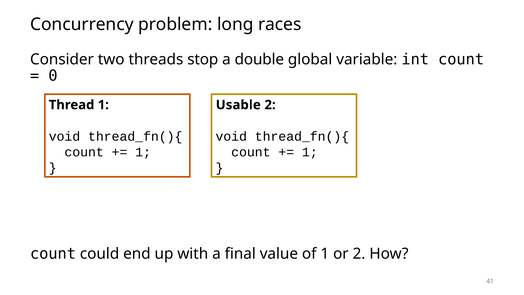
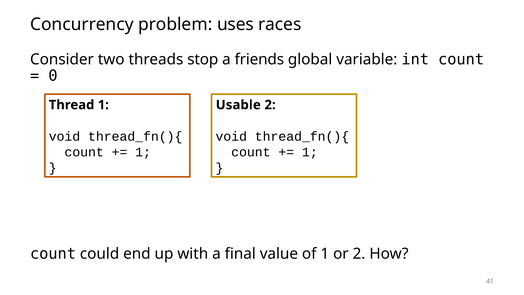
long: long -> uses (235, 24)
double: double -> friends (259, 59)
